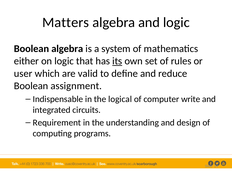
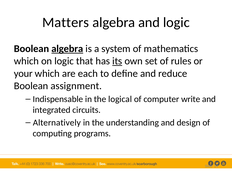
algebra underline: none -> present (67, 49)
either: either -> which (26, 61)
user: user -> your (23, 73)
valid: valid -> each (88, 73)
Requirement: Requirement -> Alternatively (57, 123)
